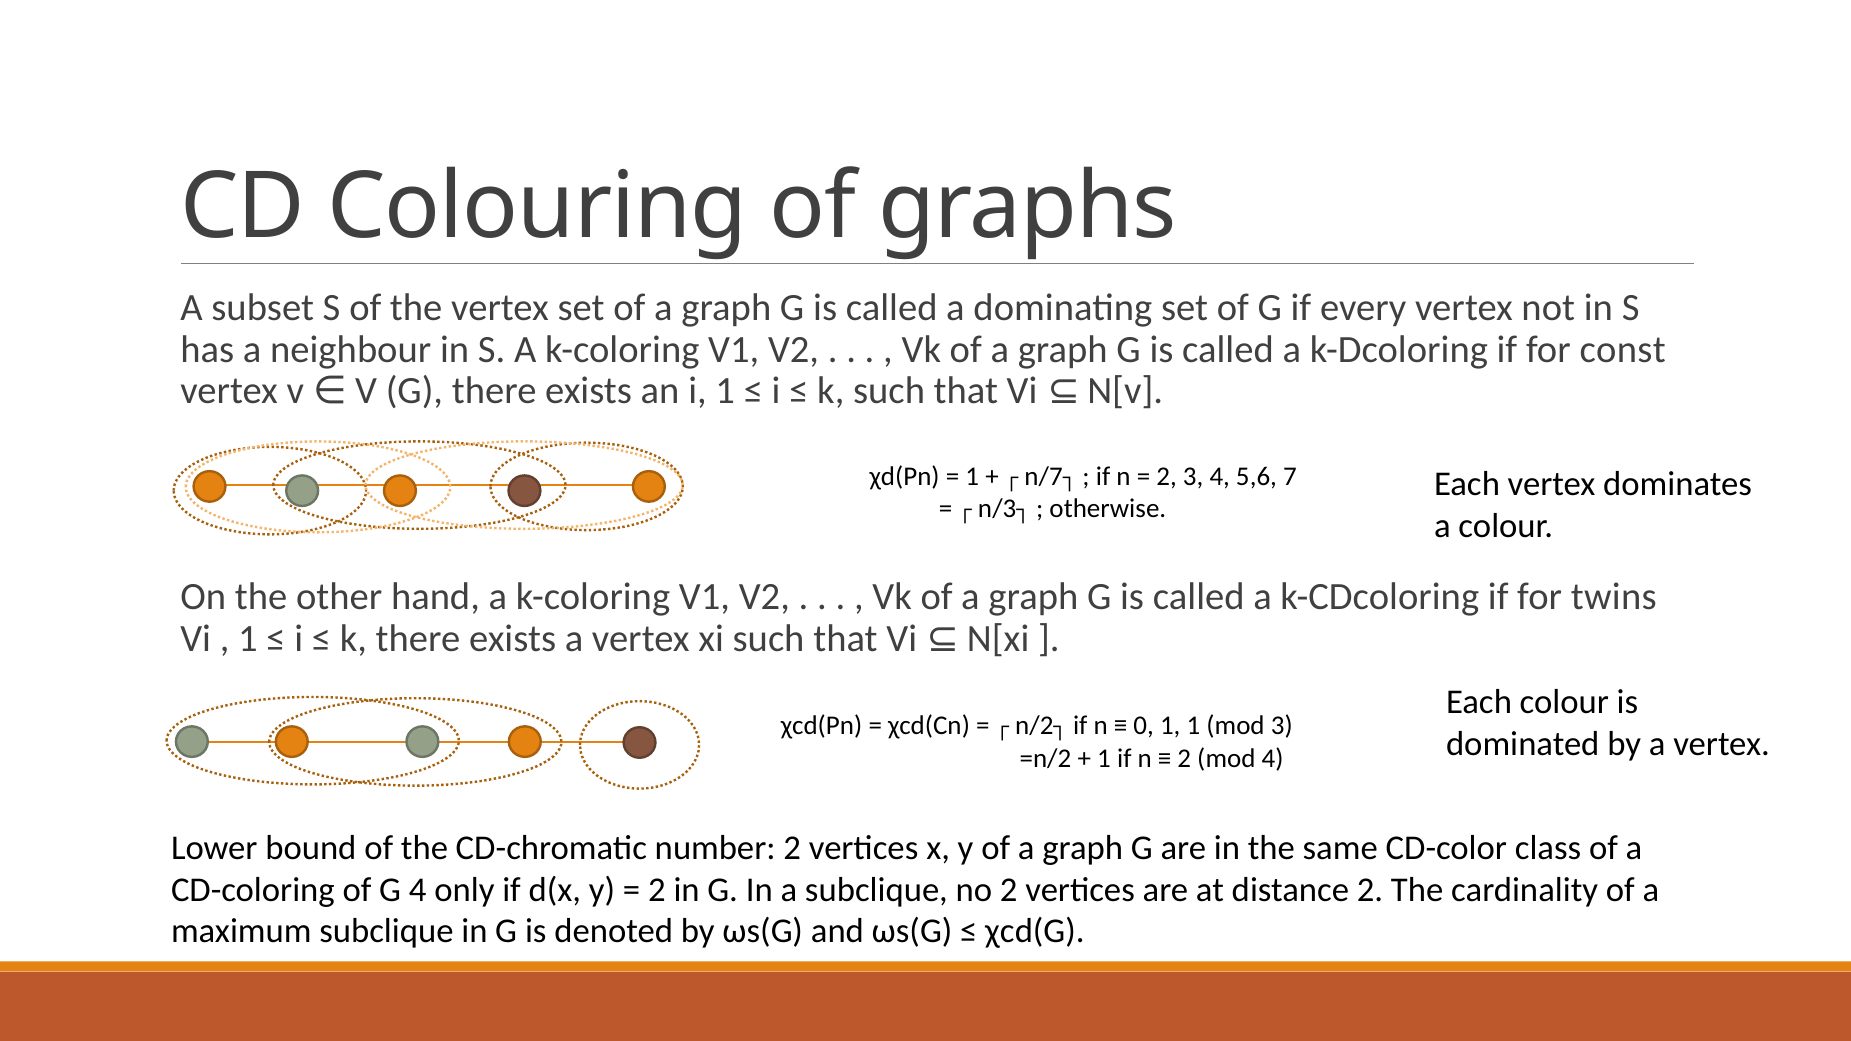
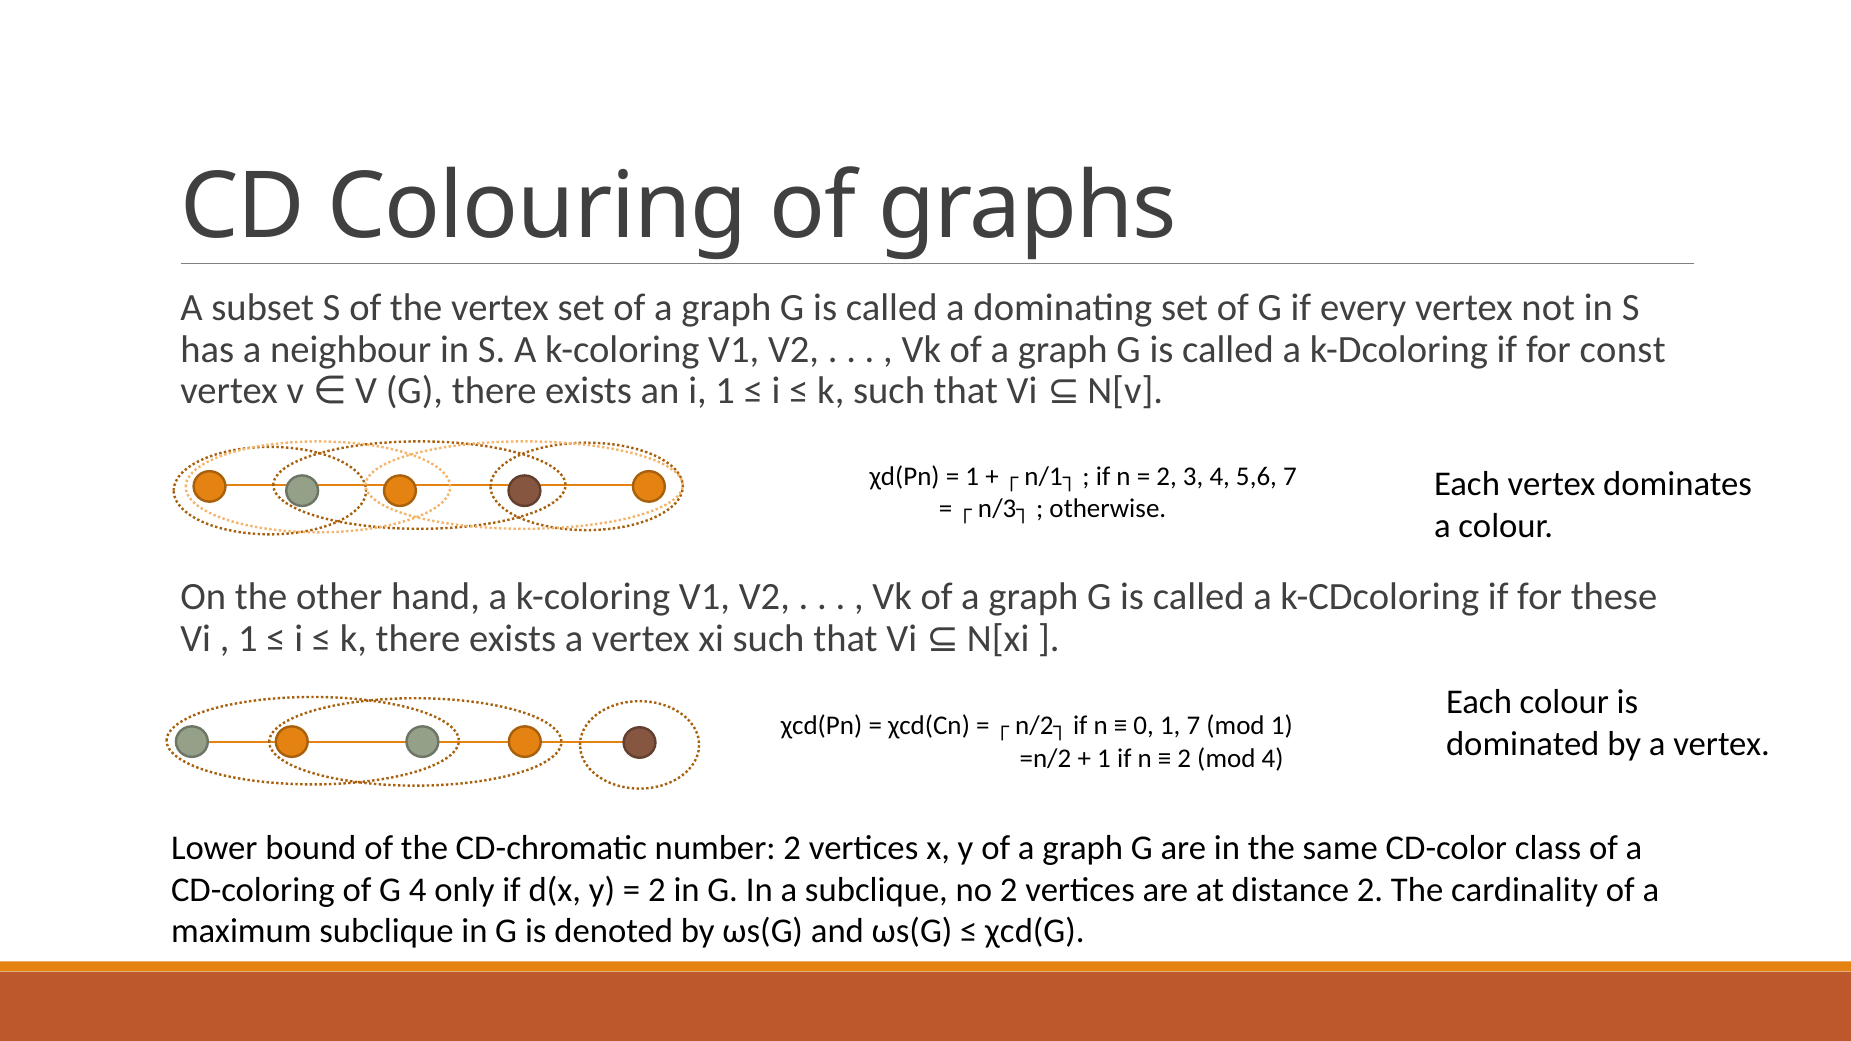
n/7┐: n/7┐ -> n/1┐ (1050, 476)
twins: twins -> these (1614, 597)
1 1: 1 -> 7 (1193, 726)
mod 3: 3 -> 1 (1282, 726)
